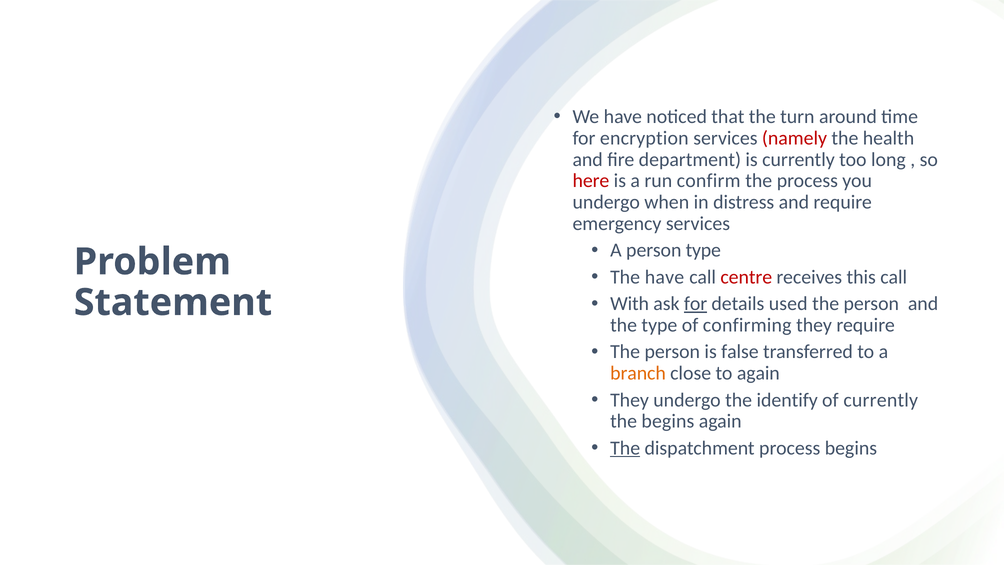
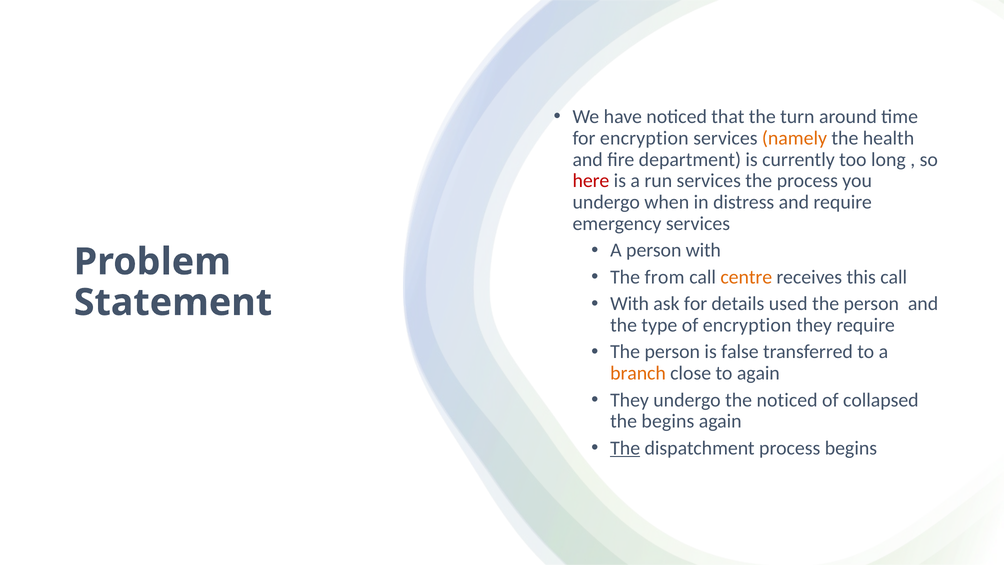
namely colour: red -> orange (794, 138)
run confirm: confirm -> services (709, 181)
person type: type -> with (703, 250)
The have: have -> from (665, 277)
centre colour: red -> orange (746, 277)
for underline: present -> none (696, 304)
of confirming: confirming -> encryption (747, 325)
the identify: identify -> noticed (787, 400)
of currently: currently -> collapsed (881, 400)
